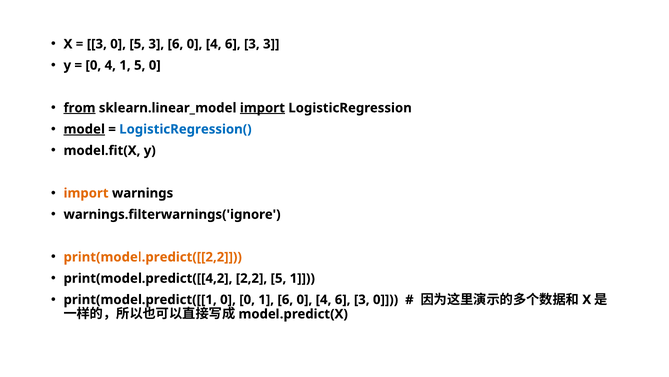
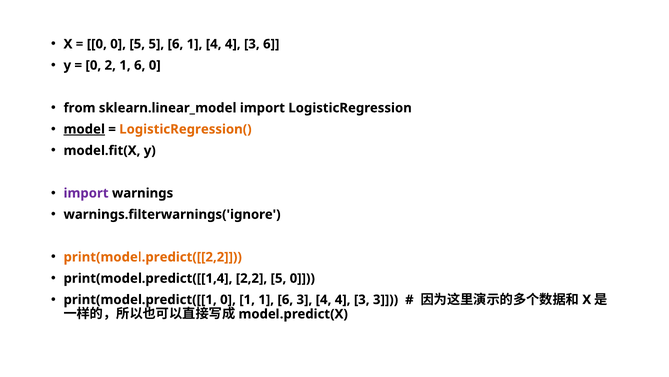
3: 3 -> 0 (97, 44)
5 3: 3 -> 5 (156, 44)
0: 0 -> 1 (195, 44)
6: 6 -> 4 (233, 44)
3 3: 3 -> 6 (271, 44)
4: 4 -> 2 (110, 65)
5: 5 -> 6 (140, 65)
from underline: present -> none (80, 108)
import underline: present -> none (262, 108)
LogisticRegression( colour: blue -> orange (185, 129)
import colour: orange -> purple (86, 193)
print(model.predict([[4,2: print(model.predict([[4,2 -> print(model.predict([[1,4 (148, 278)
5 1: 1 -> 0 (302, 278)
0 0: 0 -> 1 (247, 299)
1 6 0: 0 -> 3 (304, 299)
6: 6 -> 4 (343, 299)
0: 0 -> 3 (386, 299)
